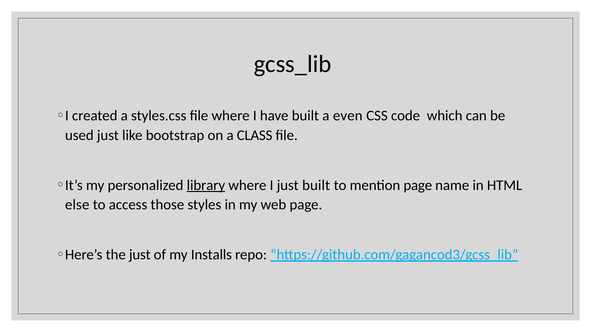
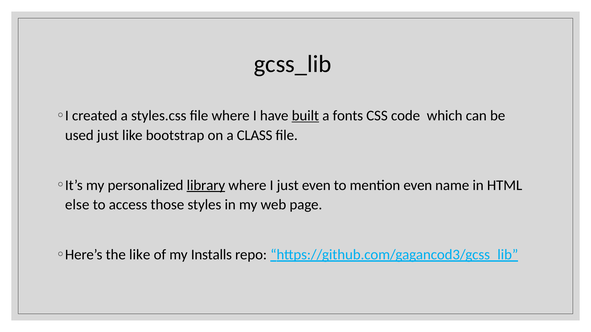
built underline: none -> present (305, 116)
even: even -> fonts (348, 116)
just built: built -> even (316, 185)
mention page: page -> even (418, 185)
the just: just -> like (140, 255)
